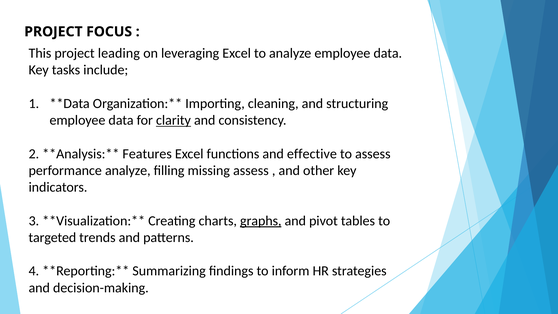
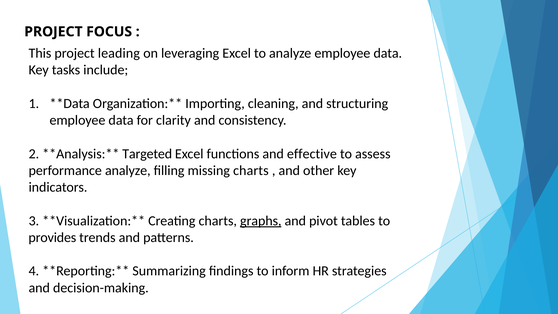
clarity underline: present -> none (173, 120)
Features: Features -> Targeted (147, 154)
missing assess: assess -> charts (251, 170)
targeted: targeted -> provides (52, 237)
